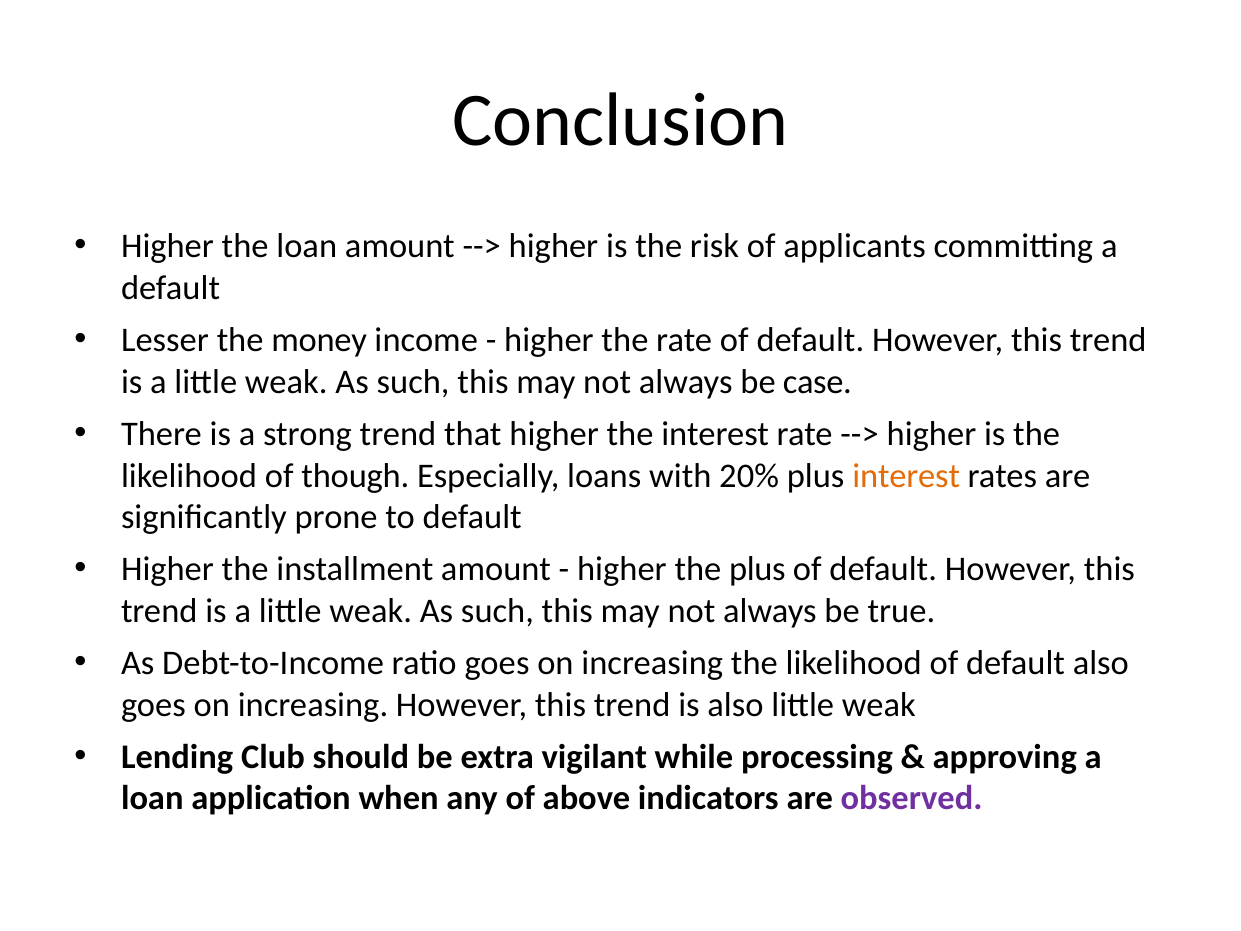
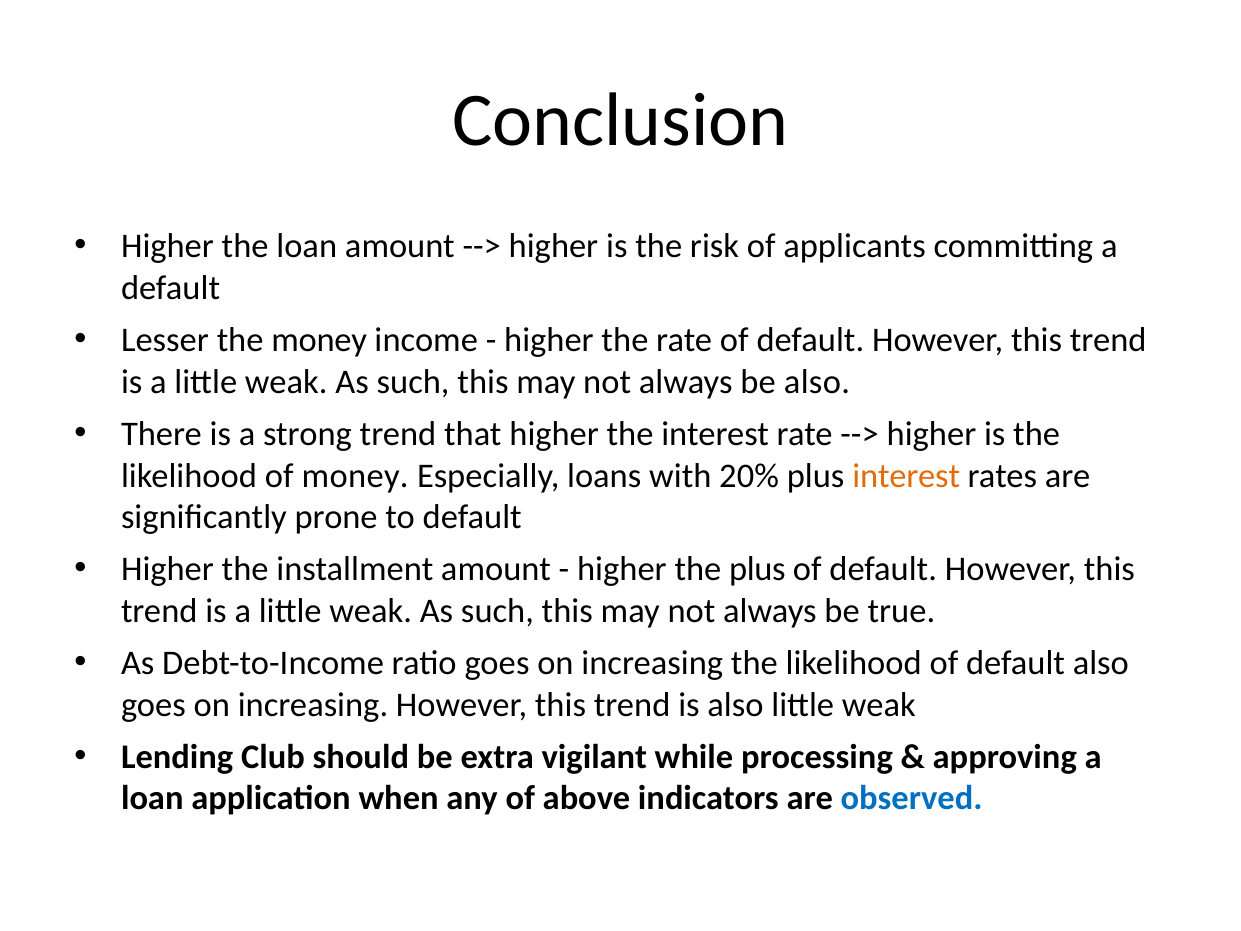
be case: case -> also (817, 382)
of though: though -> money (355, 475)
observed colour: purple -> blue (912, 798)
